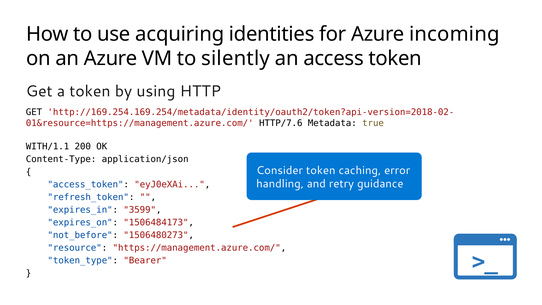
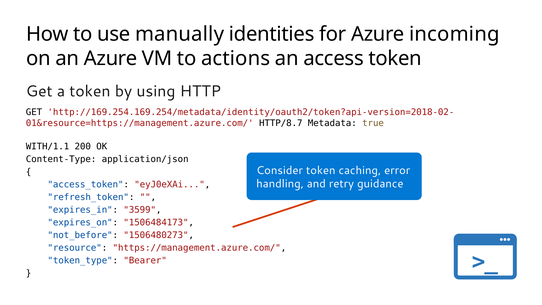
acquiring: acquiring -> manually (180, 34)
silently: silently -> actions (236, 58)
HTTP/7.6: HTTP/7.6 -> HTTP/8.7 (281, 123)
